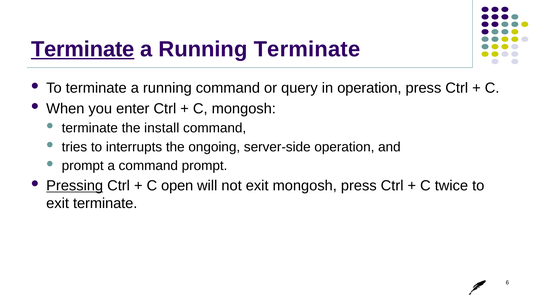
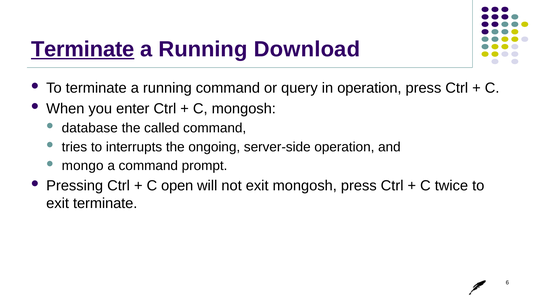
Running Terminate: Terminate -> Download (307, 49)
terminate: terminate -> database (90, 128)
install: install -> called (162, 128)
prompt: prompt -> mongo (83, 166)
Pressing underline: present -> none (75, 186)
